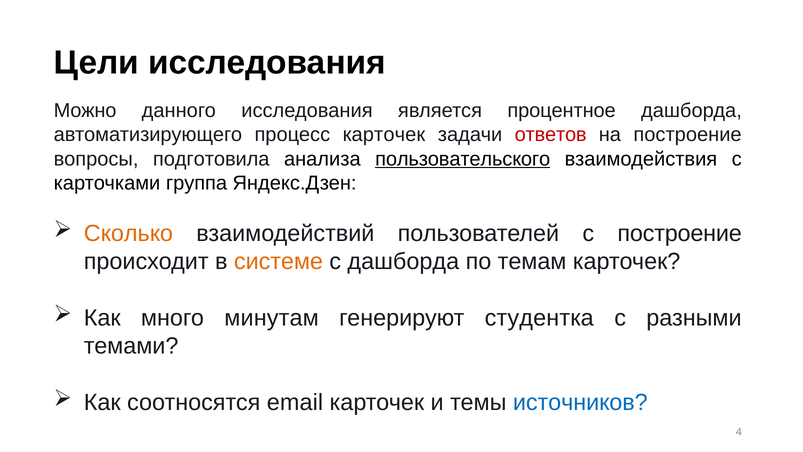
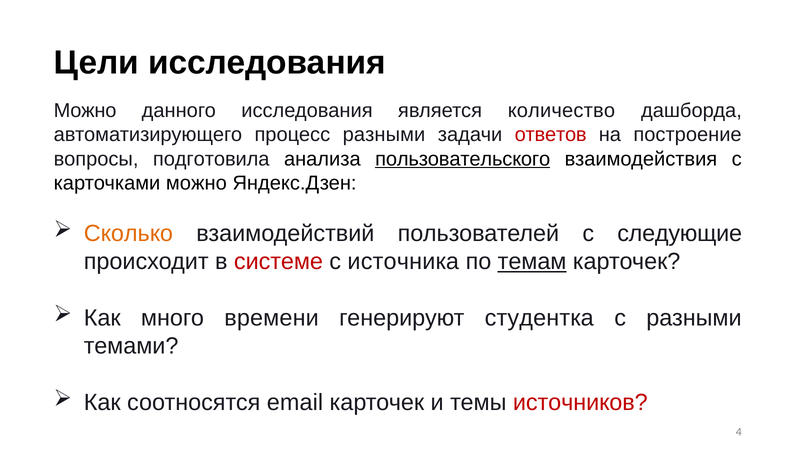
процентное: процентное -> количество (561, 111)
процесс карточек: карточек -> разными (384, 135)
карточками группа: группа -> можно (196, 183)
с построение: построение -> следующие (680, 233)
системе colour: orange -> red (278, 261)
с дашборда: дашборда -> источника (403, 261)
темам underline: none -> present (532, 261)
минутам: минутам -> времени (272, 318)
источников colour: blue -> red (580, 402)
